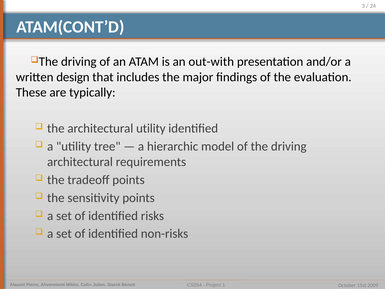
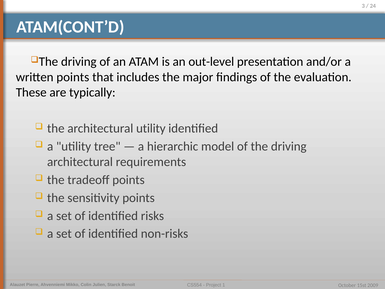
out-with: out-with -> out-level (211, 62)
written design: design -> points (73, 77)
